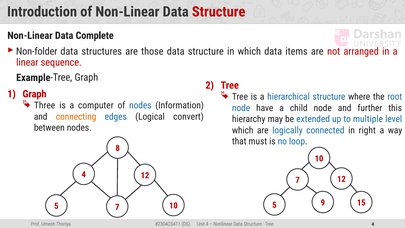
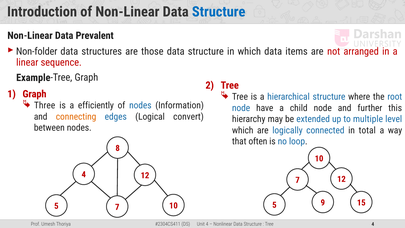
Structure colour: red -> blue (219, 12)
Complete: Complete -> Prevalent (95, 35)
computer: computer -> efficiently (96, 105)
right: right -> total (367, 130)
must: must -> often (258, 141)
